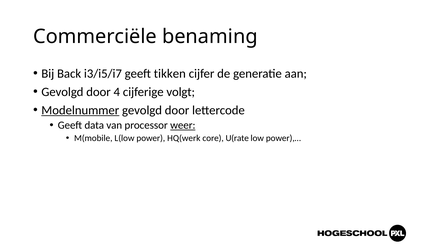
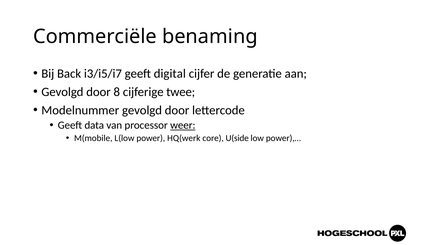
tikken: tikken -> digital (170, 74)
4: 4 -> 8 (117, 92)
volgt: volgt -> twee (181, 92)
Modelnummer underline: present -> none (80, 110)
U(rate: U(rate -> U(side (237, 138)
